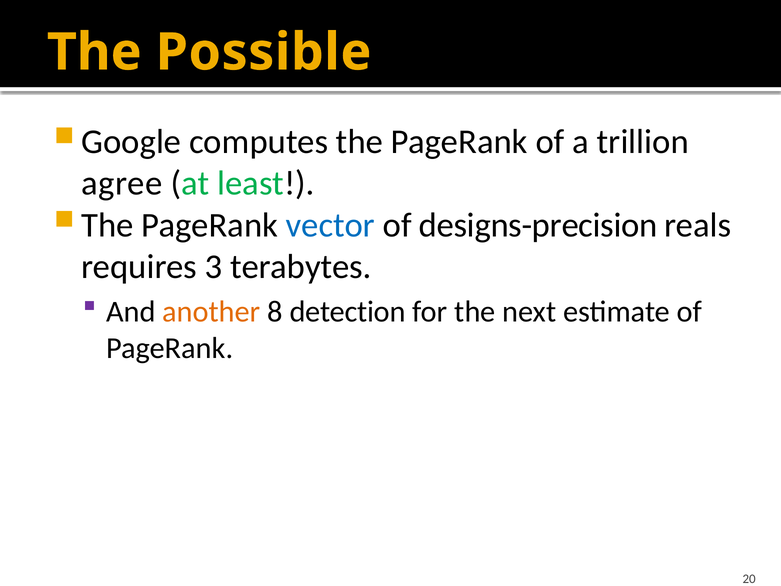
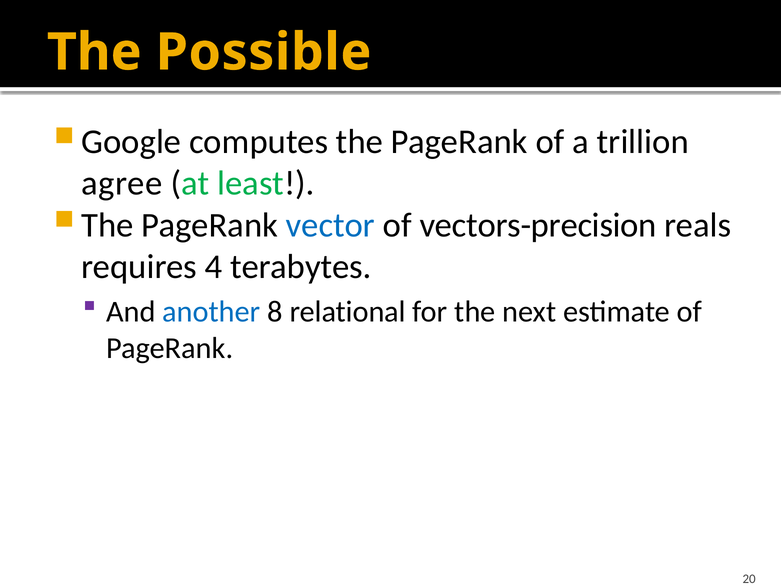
designs-precision: designs-precision -> vectors-precision (538, 225)
3: 3 -> 4 (214, 267)
another colour: orange -> blue (211, 312)
detection: detection -> relational (348, 312)
